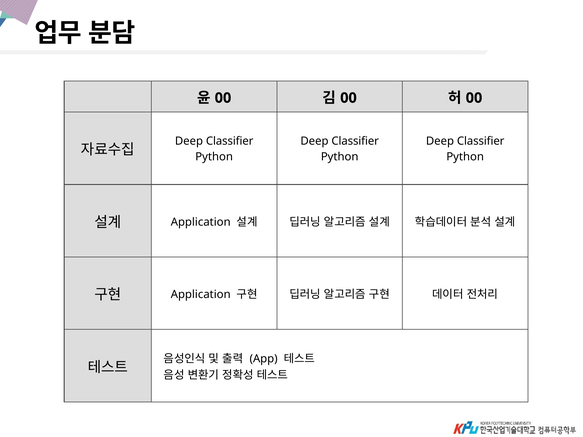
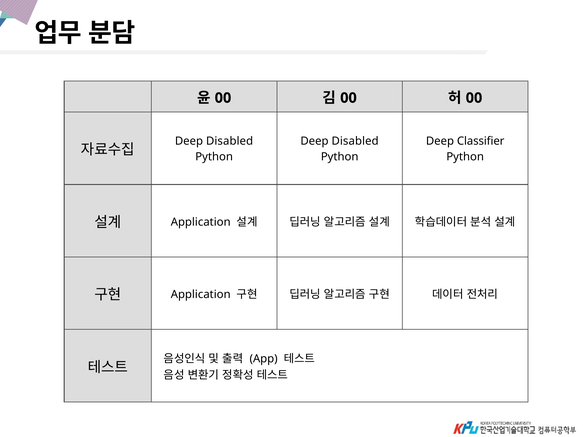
Classifier: Classifier -> Disabled (230, 141)
Classifier: Classifier -> Disabled (355, 141)
